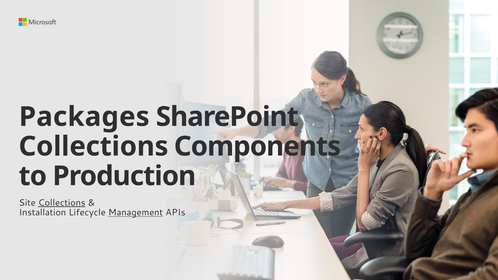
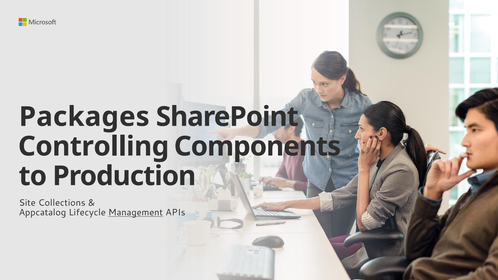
Collections: Collections -> Controlling (94, 146)
Collections underline: present -> none (62, 203)
Installation: Installation -> Appcatalog (43, 213)
